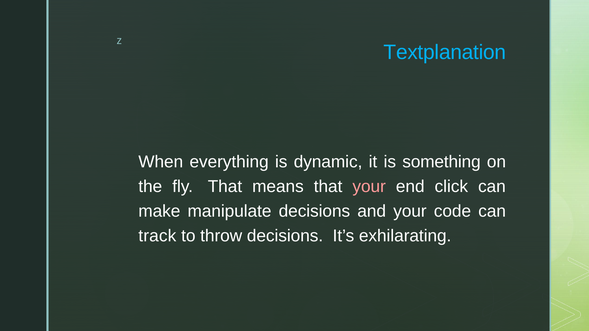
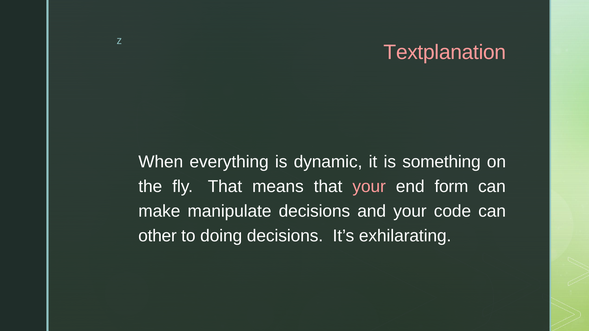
Textplanation colour: light blue -> pink (445, 52)
click: click -> form (451, 187)
track: track -> other (158, 236)
throw: throw -> doing (221, 236)
